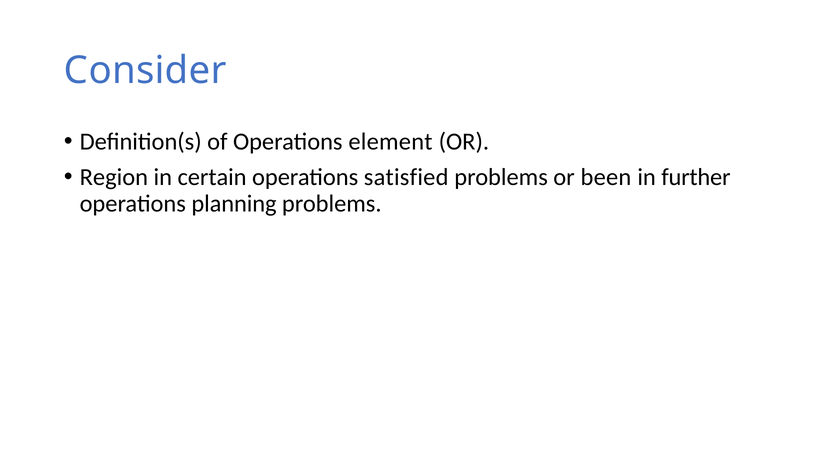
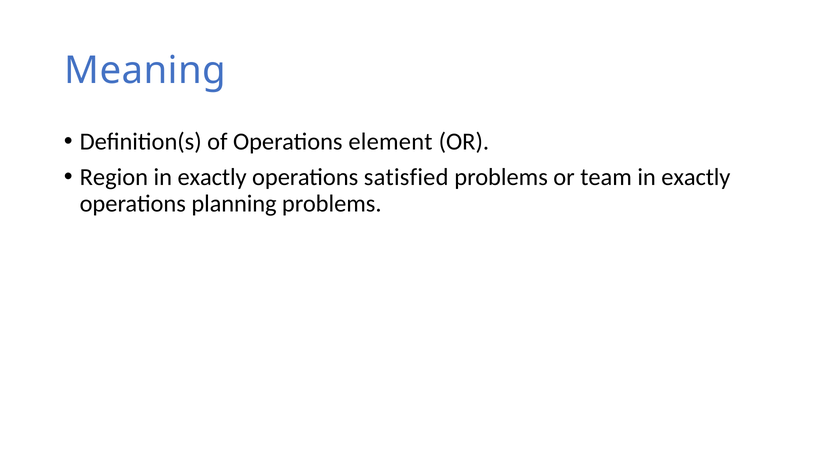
Consider: Consider -> Meaning (145, 70)
certain: certain -> exactly (212, 177)
been: been -> team (606, 177)
further: further -> exactly (696, 177)
